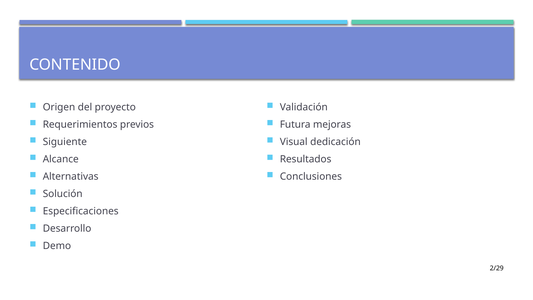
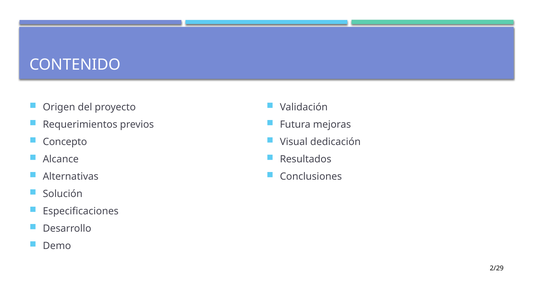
Siguiente: Siguiente -> Concepto (65, 142)
